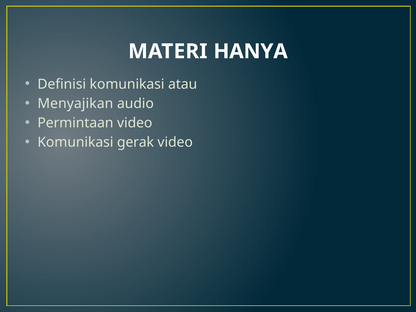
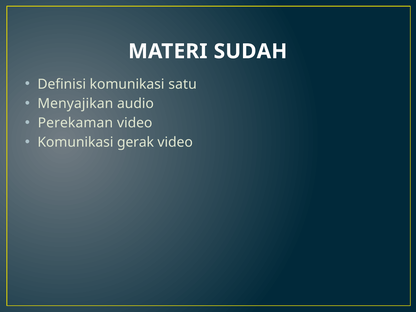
HANYA: HANYA -> SUDAH (250, 51)
atau: atau -> satu (183, 84)
Permintaan: Permintaan -> Perekaman (75, 123)
